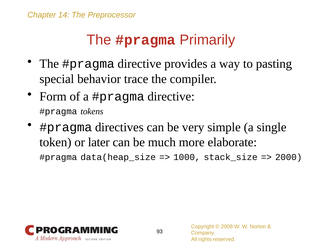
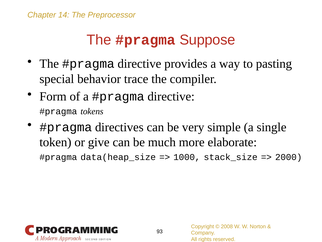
Primarily: Primarily -> Suppose (207, 40)
later: later -> give (99, 142)
